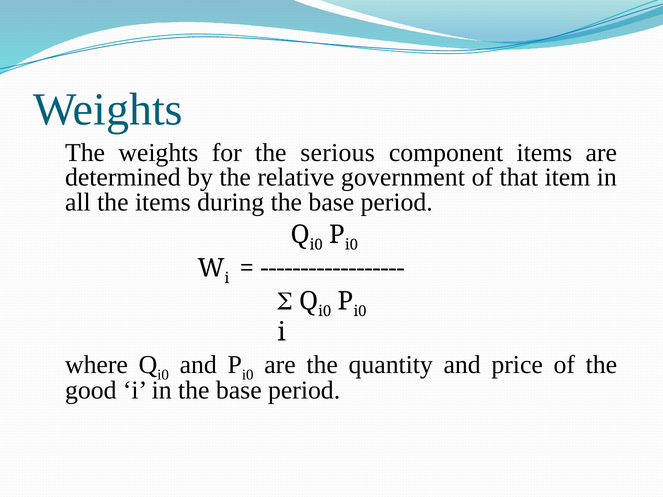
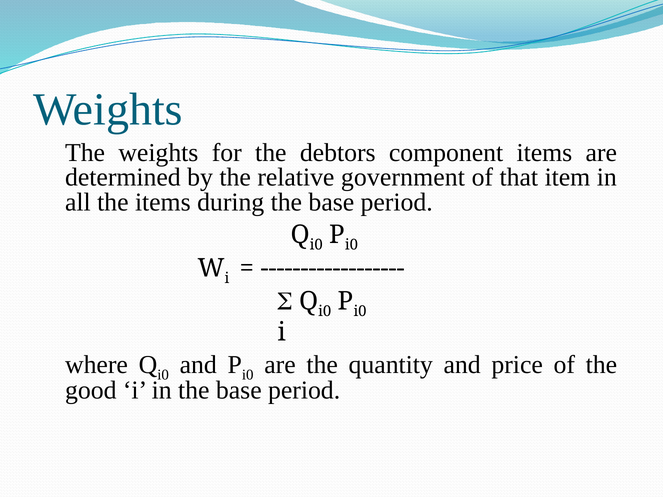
serious: serious -> debtors (338, 153)
